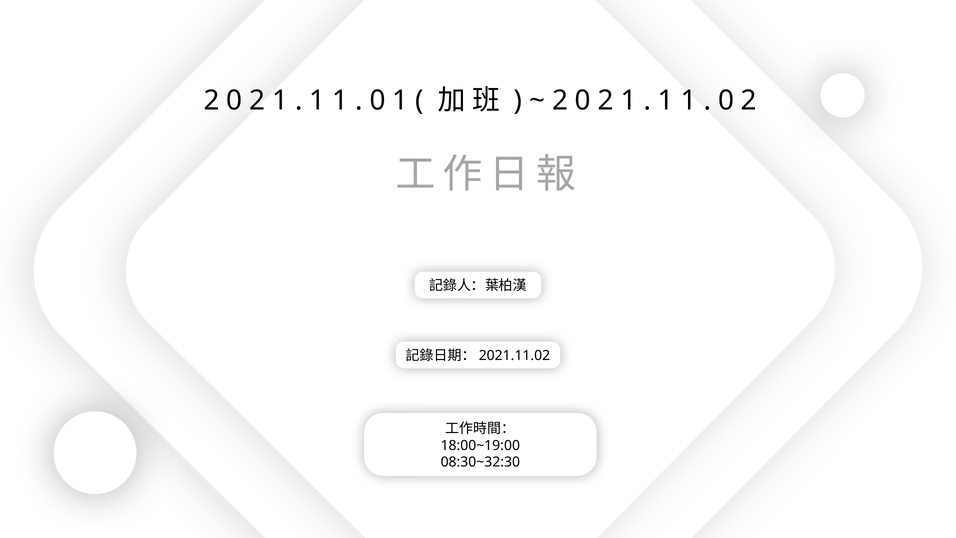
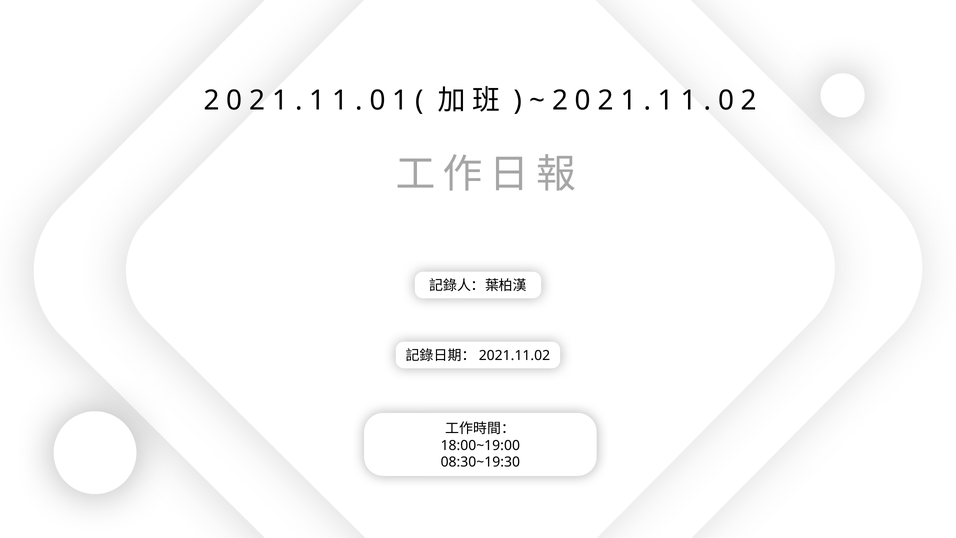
08:30~32:30: 08:30~32:30 -> 08:30~19:30 (480, 462)
